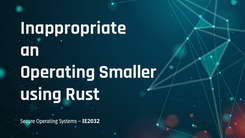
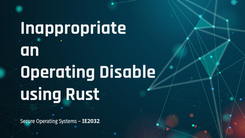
Smaller: Smaller -> Disable (128, 72)
